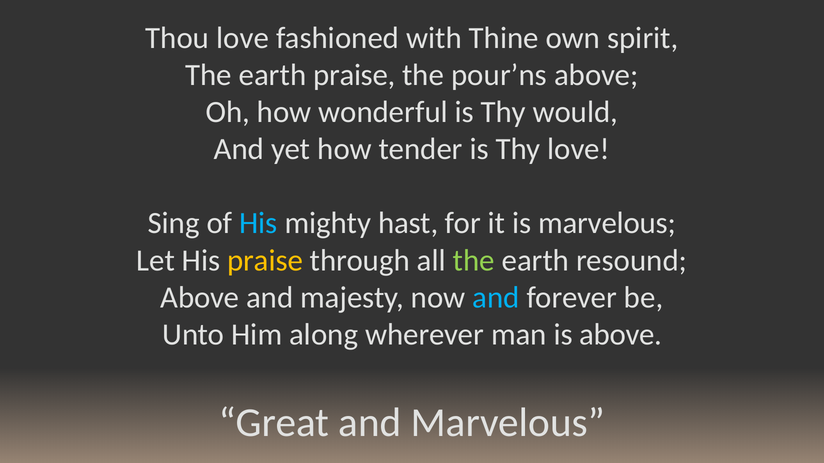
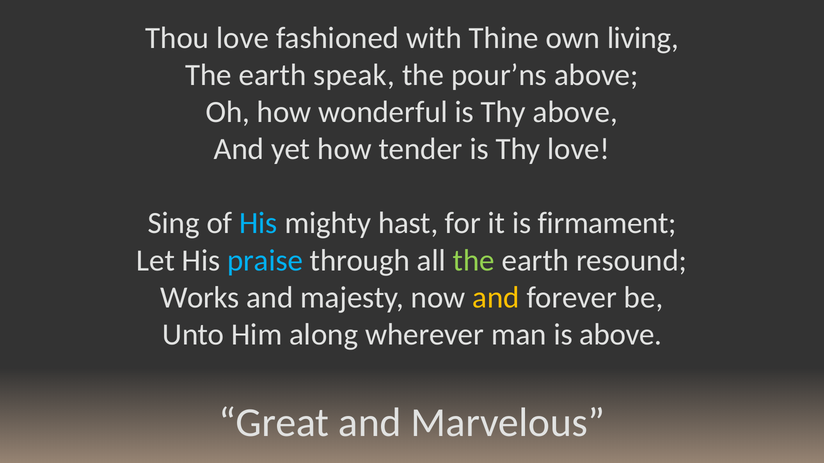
spirit: spirit -> living (643, 38)
earth praise: praise -> speak (354, 75)
Thy would: would -> above (575, 112)
is marvelous: marvelous -> firmament (607, 224)
praise colour: yellow -> light blue (265, 261)
Above: Above -> Works (200, 298)
and colour: light blue -> yellow (496, 298)
